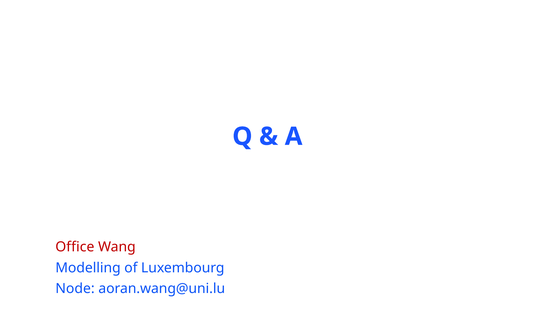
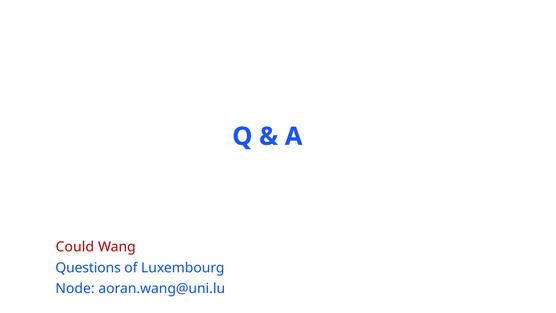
Office: Office -> Could (75, 247)
Modelling: Modelling -> Questions (88, 268)
